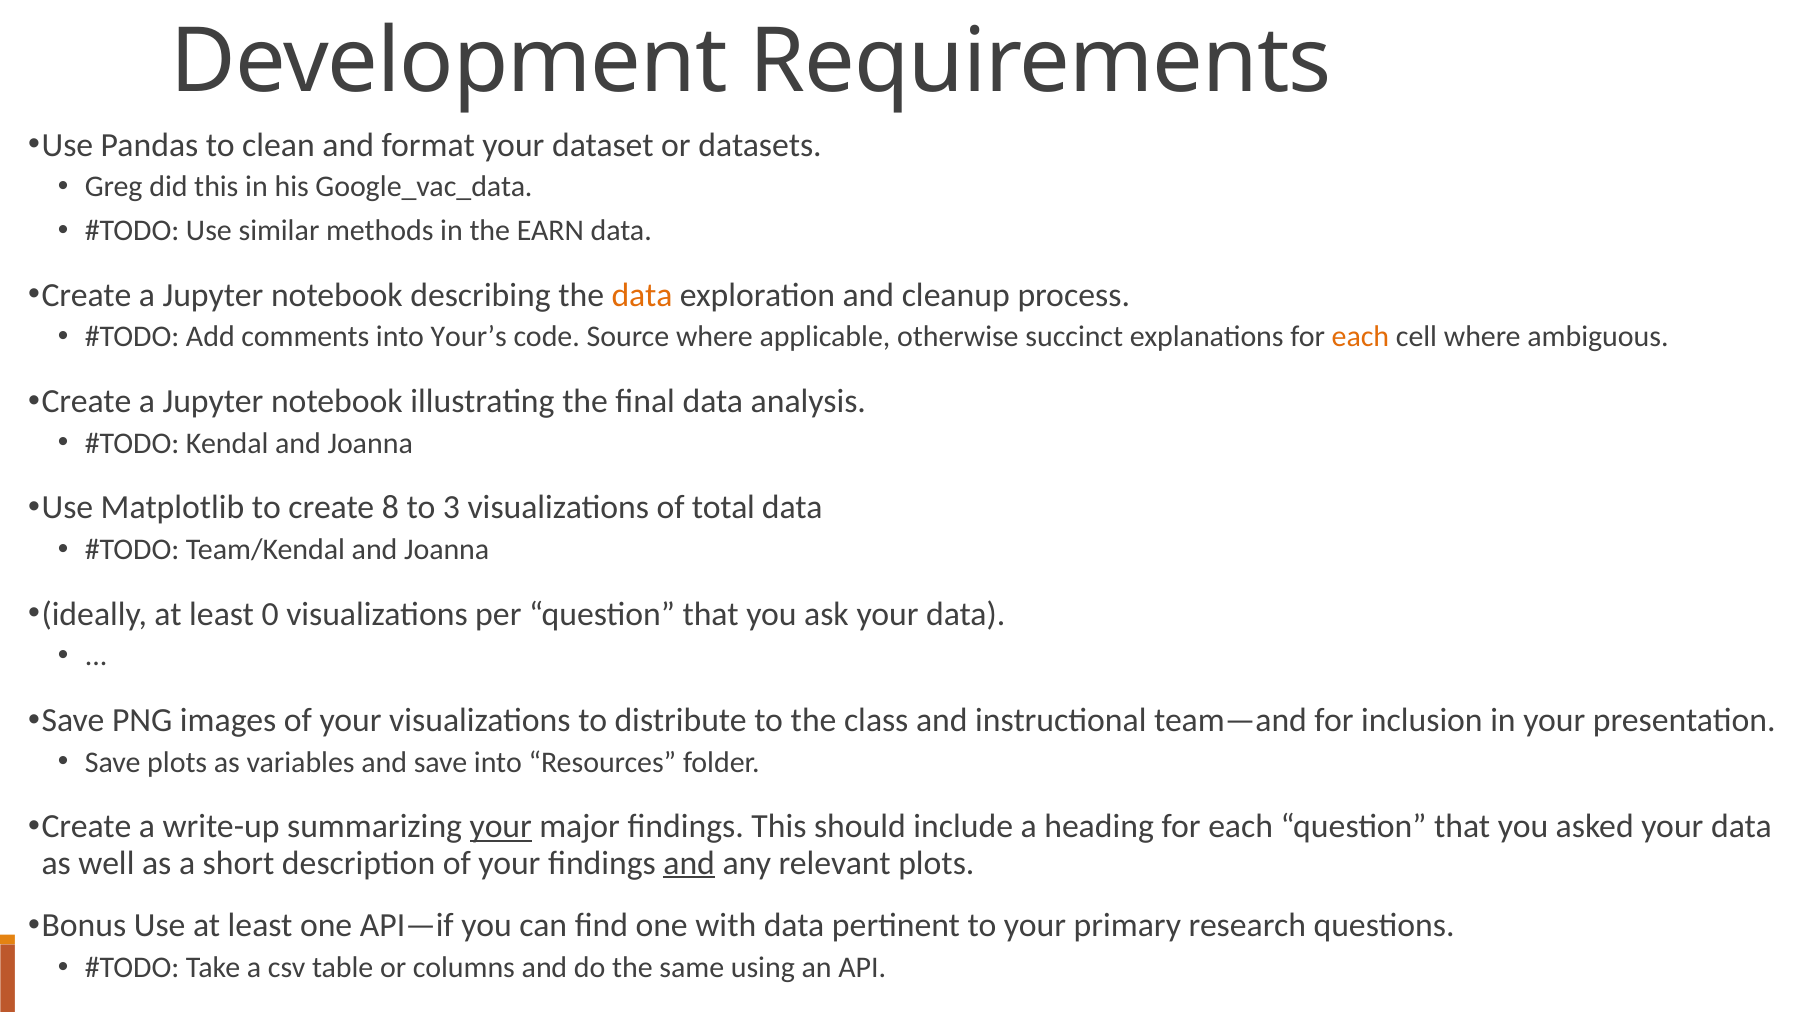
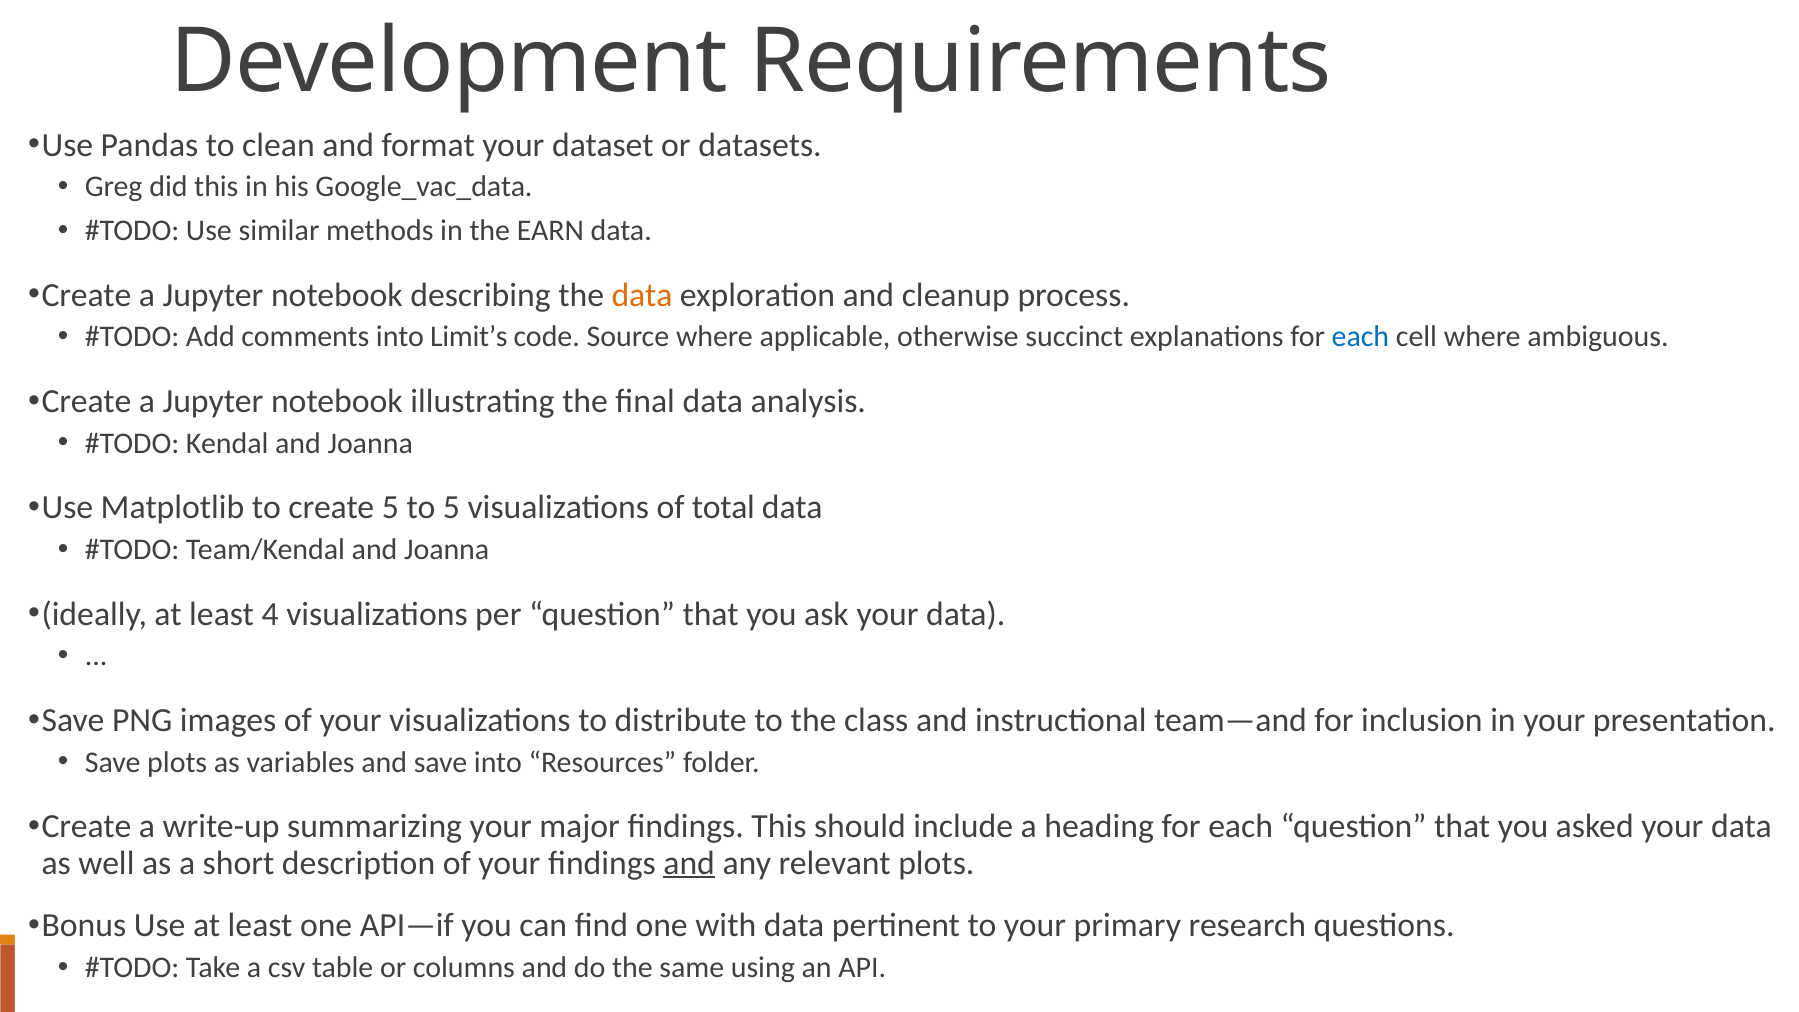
Your’s: Your’s -> Limit’s (469, 337)
each colour: orange -> blue (1360, 337)
create 8: 8 -> 5 (390, 508)
to 3: 3 -> 5 (451, 508)
0: 0 -> 4 (270, 614)
your underline: present -> none (501, 826)
